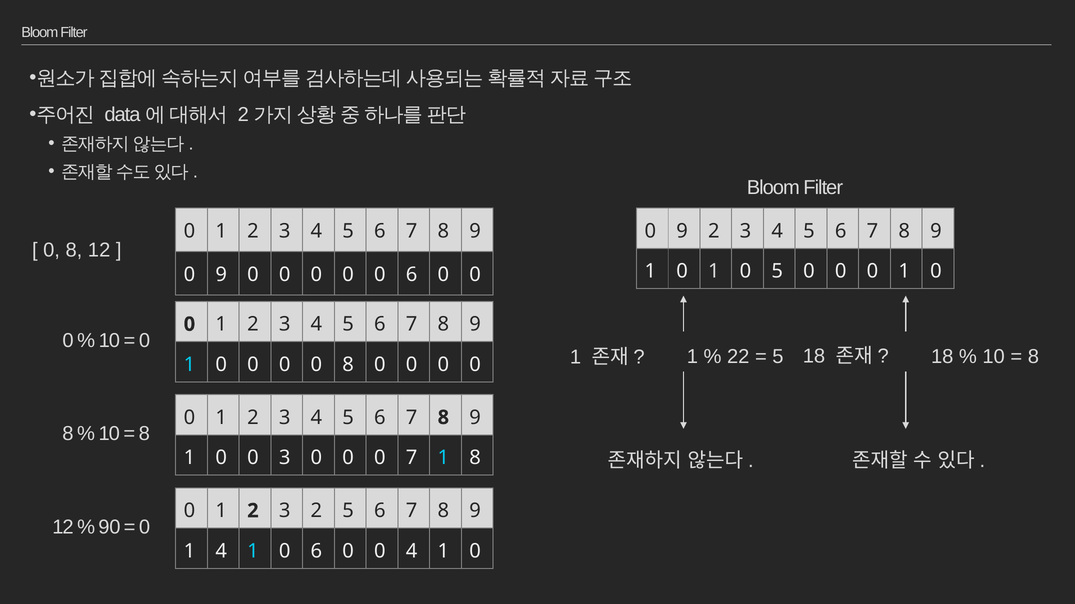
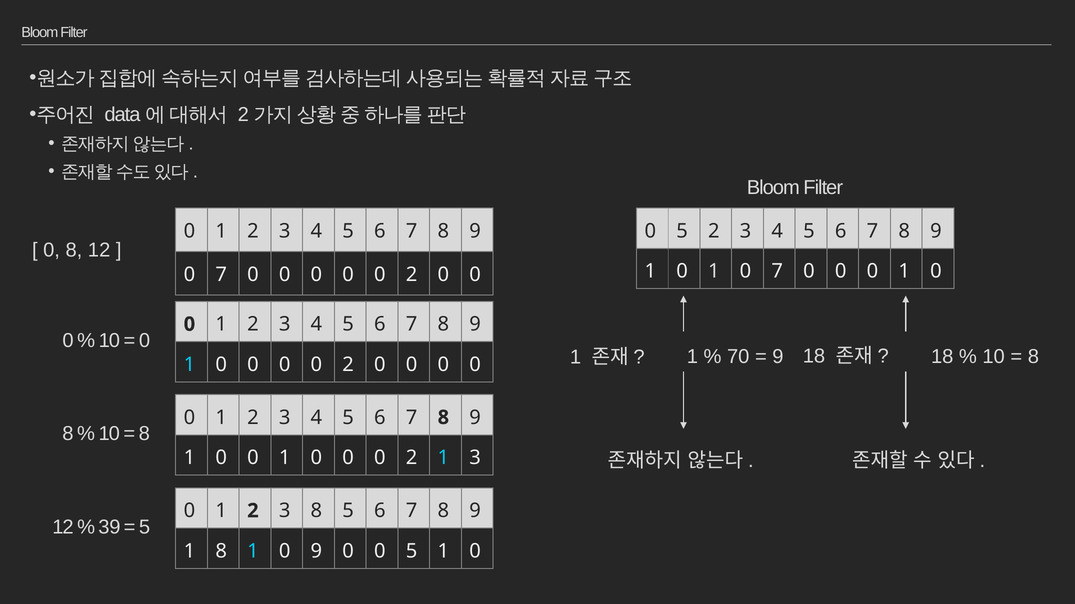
9: 9 -> 5 (682, 231)
1 0 5: 5 -> 7 (777, 272)
9: 9 -> 7 (221, 275)
6: 6 -> 2 (412, 275)
22: 22 -> 70 (738, 357)
5: 5 -> 9 (778, 357)
8: 8 -> 2 (348, 365)
1 0 0 3: 3 -> 1 (285, 458)
7: 7 -> 2 (412, 458)
1 8: 8 -> 3 (475, 458)
3 2: 2 -> 8 (316, 511)
90: 90 -> 39 (109, 528)
0: 0 -> 5 (145, 528)
1 4: 4 -> 8 (221, 552)
1 0 6: 6 -> 9 (316, 552)
4: 4 -> 5 (412, 552)
